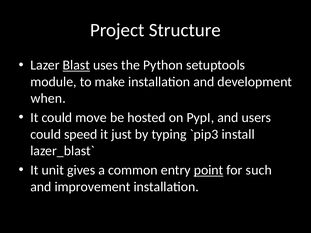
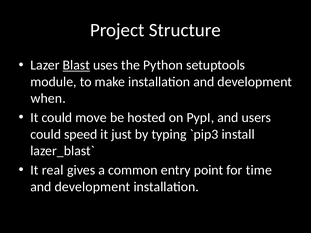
unit: unit -> real (53, 170)
point underline: present -> none (209, 170)
such: such -> time (259, 170)
improvement: improvement -> development (92, 187)
